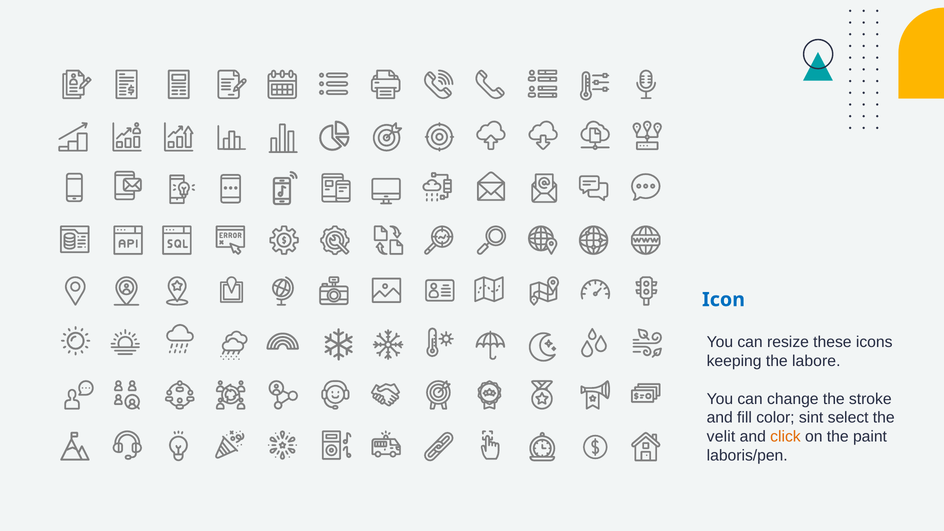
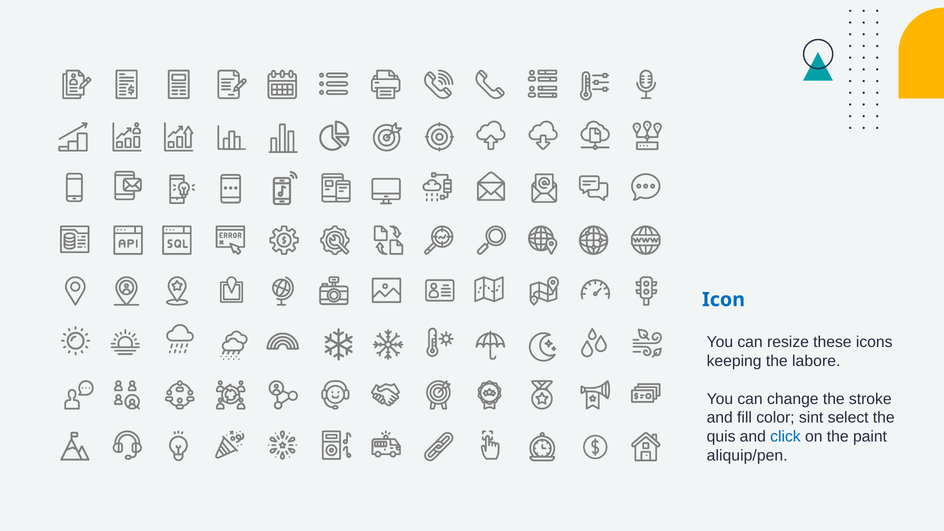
velit: velit -> quis (721, 437)
click colour: orange -> blue (785, 437)
laboris/pen: laboris/pen -> aliquip/pen (747, 455)
